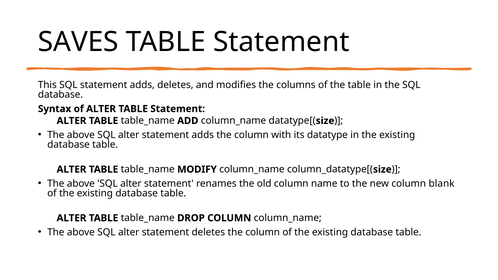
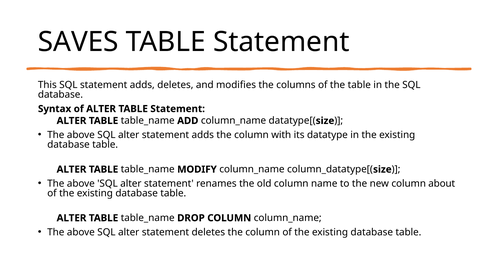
blank: blank -> about (442, 184)
